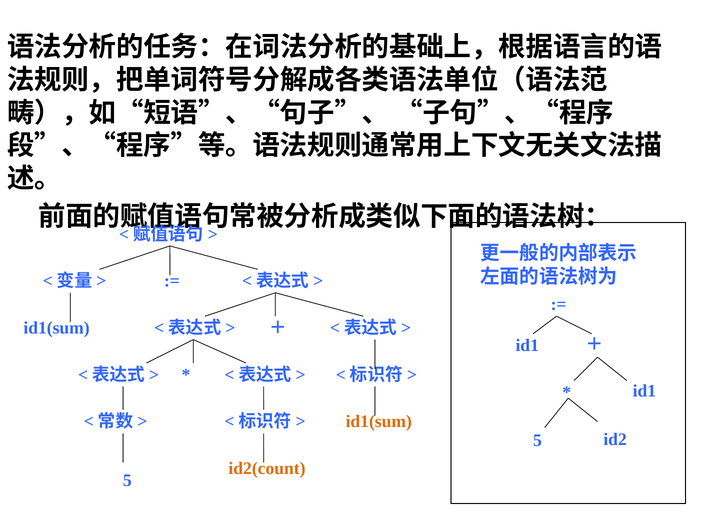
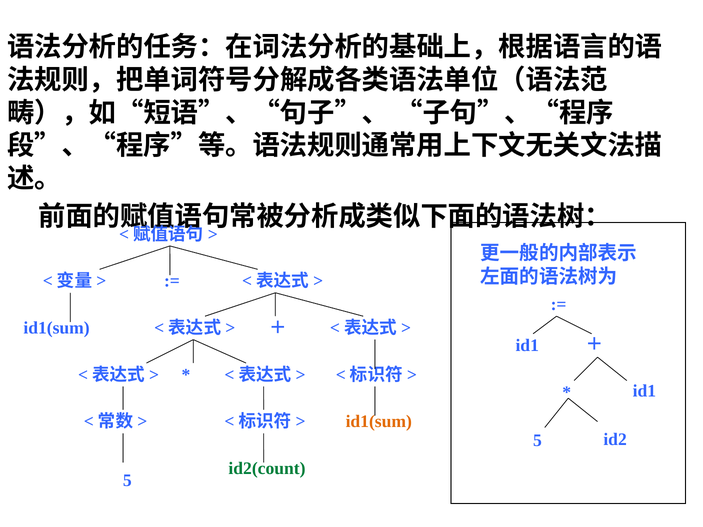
id2(count colour: orange -> green (267, 469)
